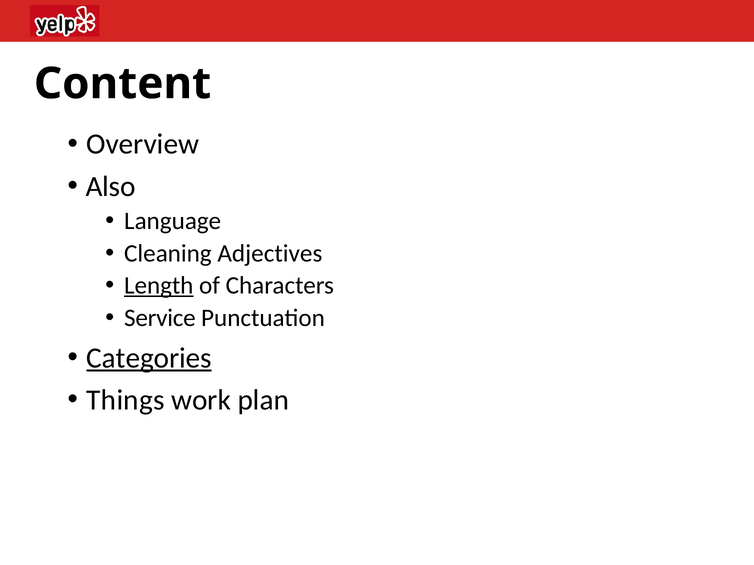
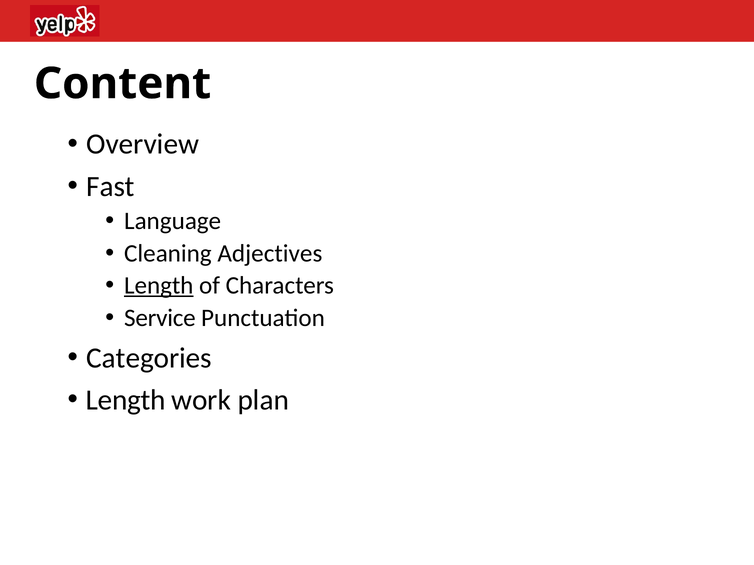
Also: Also -> Fast (111, 187)
Categories underline: present -> none (149, 358)
Things: Things -> Length (126, 400)
